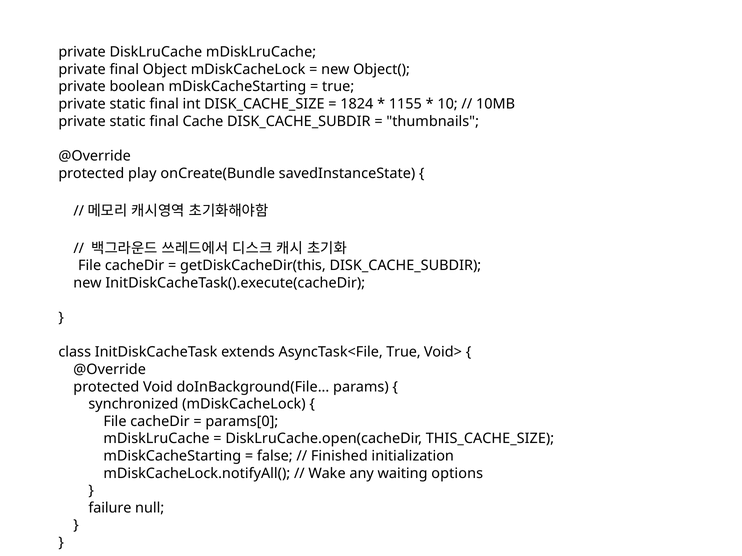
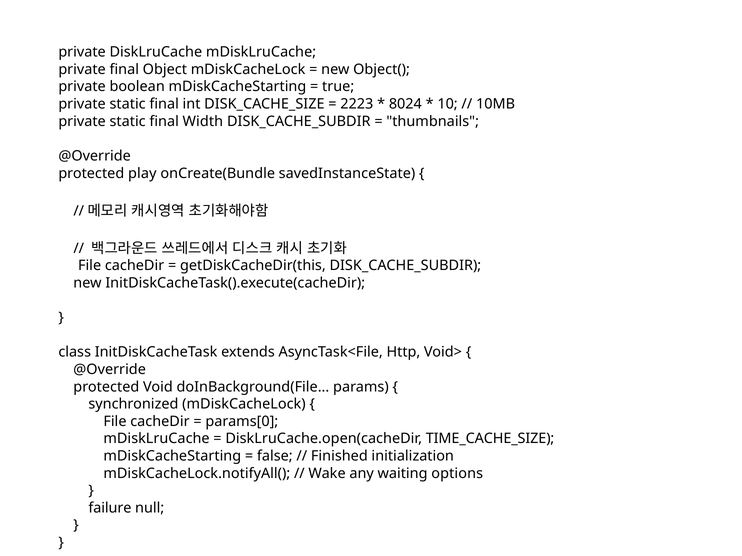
1824: 1824 -> 2223 (357, 104)
1155: 1155 -> 8024 (405, 104)
Cache: Cache -> Width (203, 121)
AsyncTask<File True: True -> Http (403, 352)
THIS_CACHE_SIZE: THIS_CACHE_SIZE -> TIME_CACHE_SIZE (490, 439)
